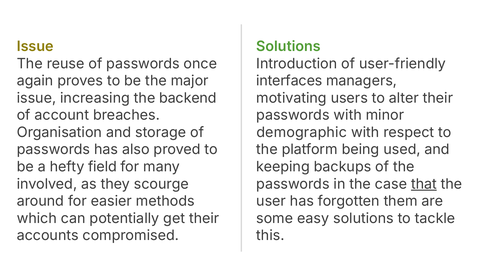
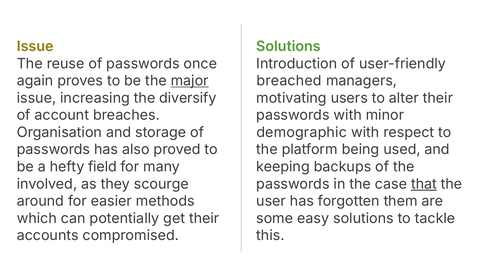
major underline: none -> present (190, 81)
interfaces: interfaces -> breached (289, 81)
backend: backend -> diversify (188, 98)
